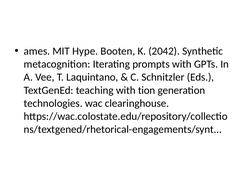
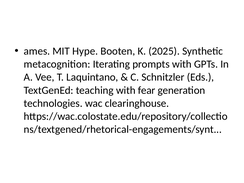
2042: 2042 -> 2025 (164, 51)
tion: tion -> fear (147, 90)
